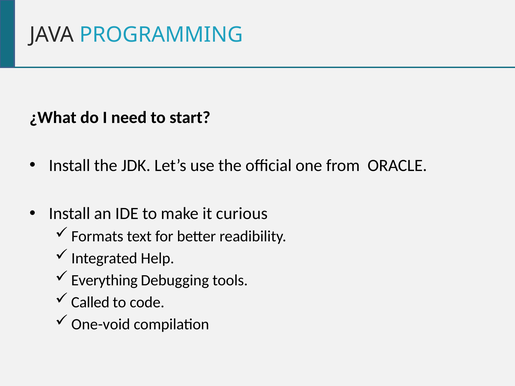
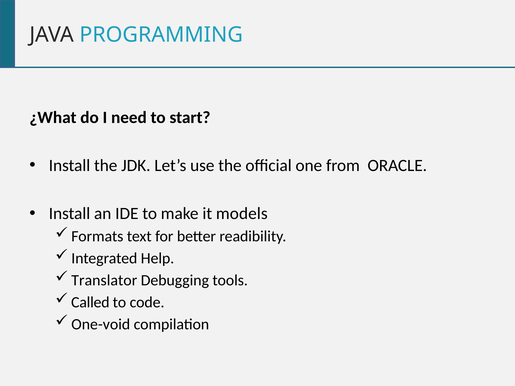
curious: curious -> models (242, 214)
Everything: Everything -> Translator (104, 281)
